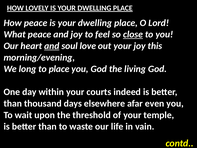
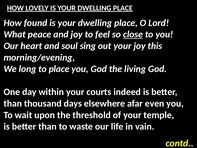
How peace: peace -> found (36, 23)
and underline: present -> none (52, 46)
love: love -> sing (88, 46)
